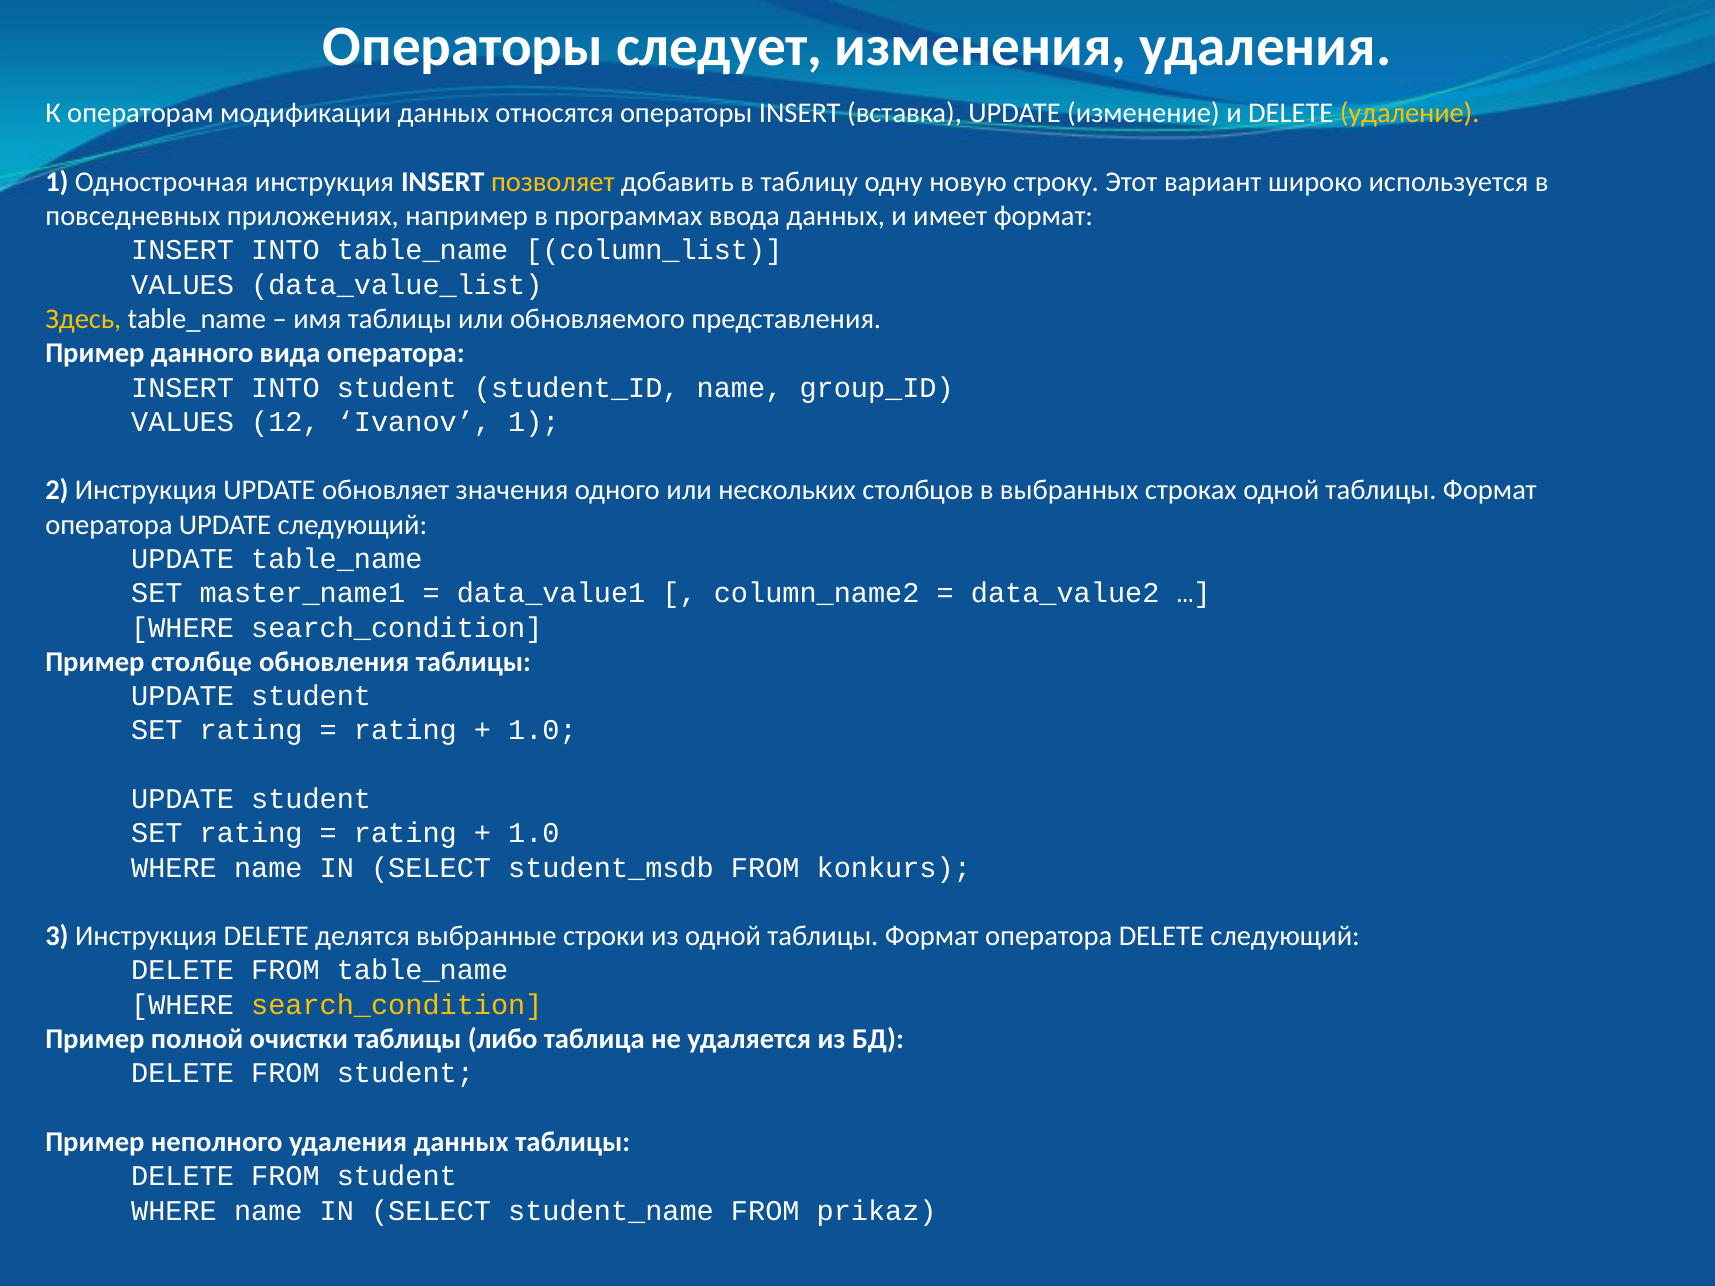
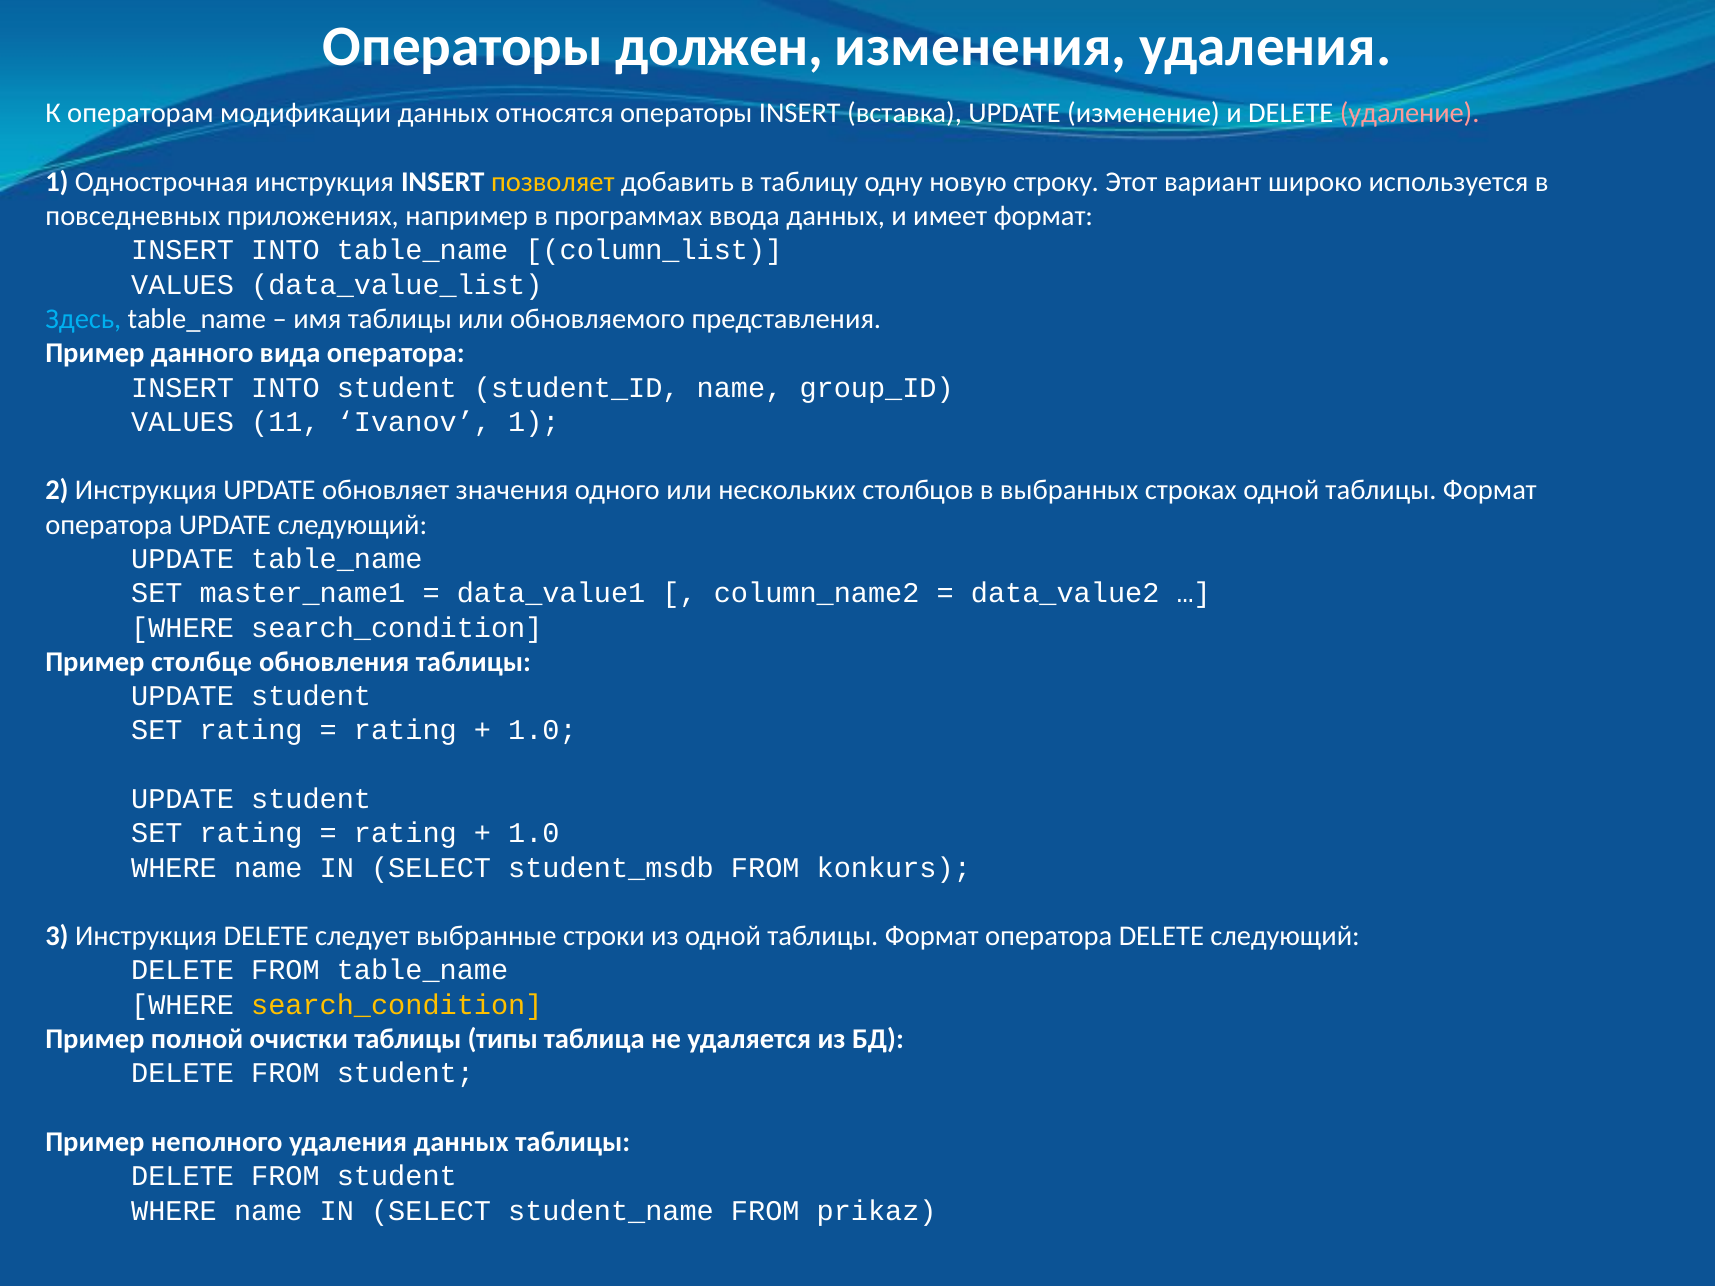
следует: следует -> должен (719, 47)
удаление colour: yellow -> pink (1410, 113)
Здесь colour: yellow -> light blue (83, 319)
12: 12 -> 11 (285, 422)
делятся: делятся -> следует (362, 936)
либо: либо -> типы (503, 1039)
